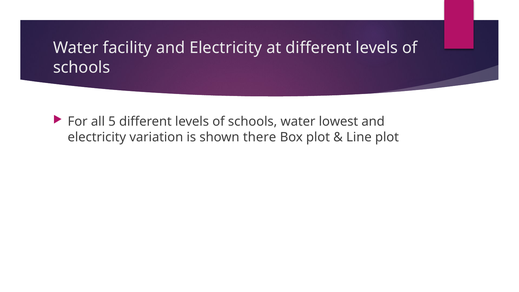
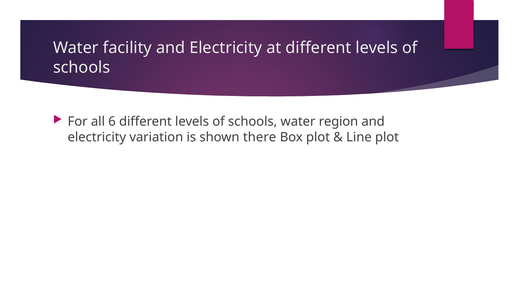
5: 5 -> 6 (112, 121)
lowest: lowest -> region (338, 121)
